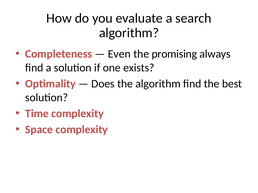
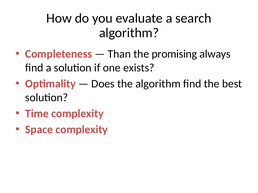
Even: Even -> Than (119, 54)
